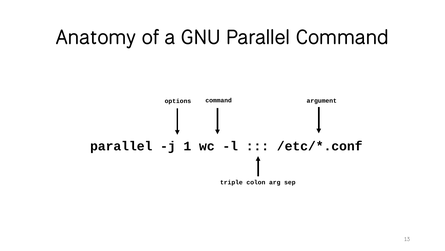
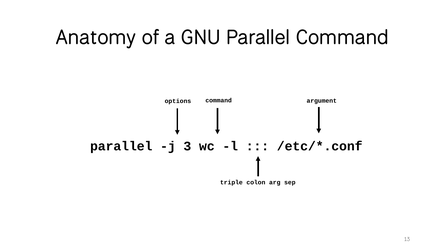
1: 1 -> 3 (187, 146)
